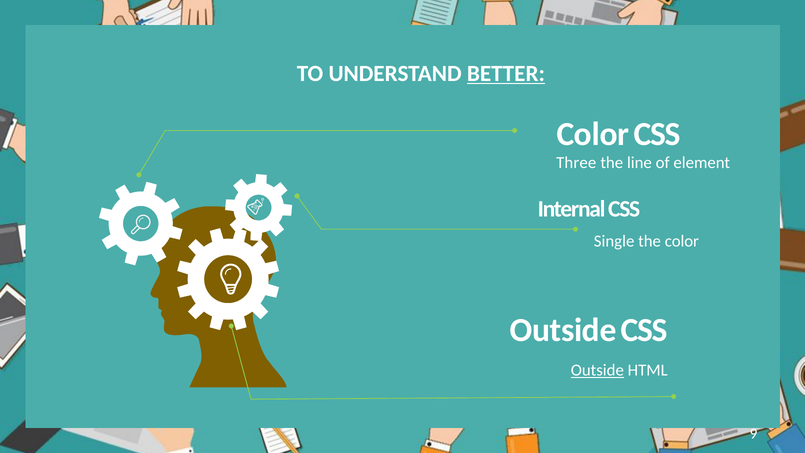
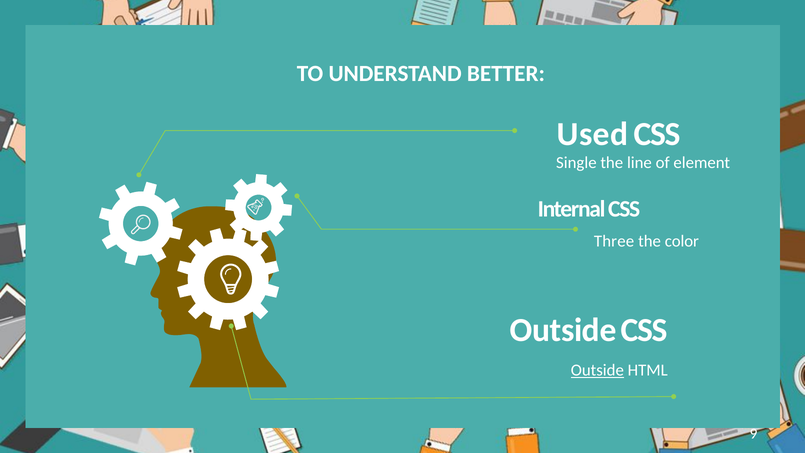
BETTER underline: present -> none (506, 74)
Color: Color -> Used (593, 134)
Three: Three -> Single (576, 163)
Single: Single -> Three (614, 241)
